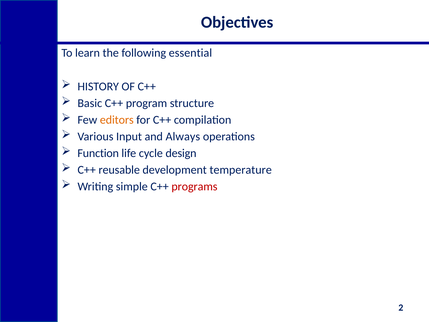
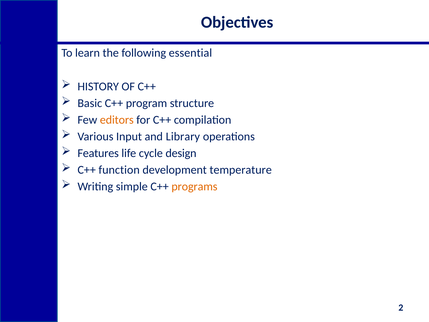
Always: Always -> Library (183, 136)
Function: Function -> Features (98, 153)
reusable: reusable -> function (119, 170)
programs colour: red -> orange (194, 186)
